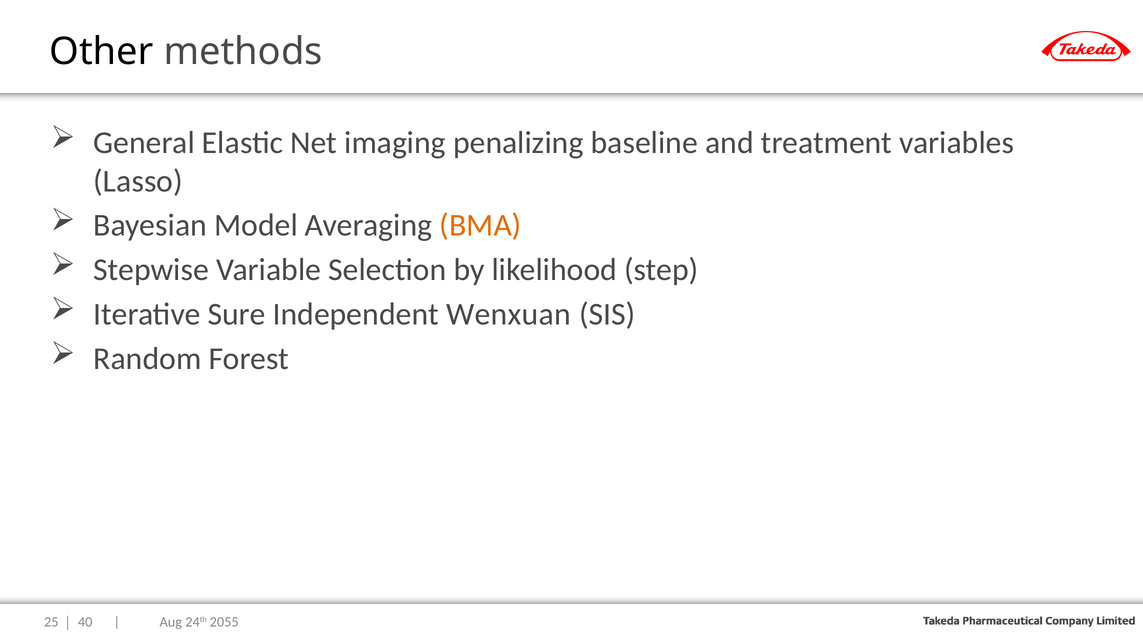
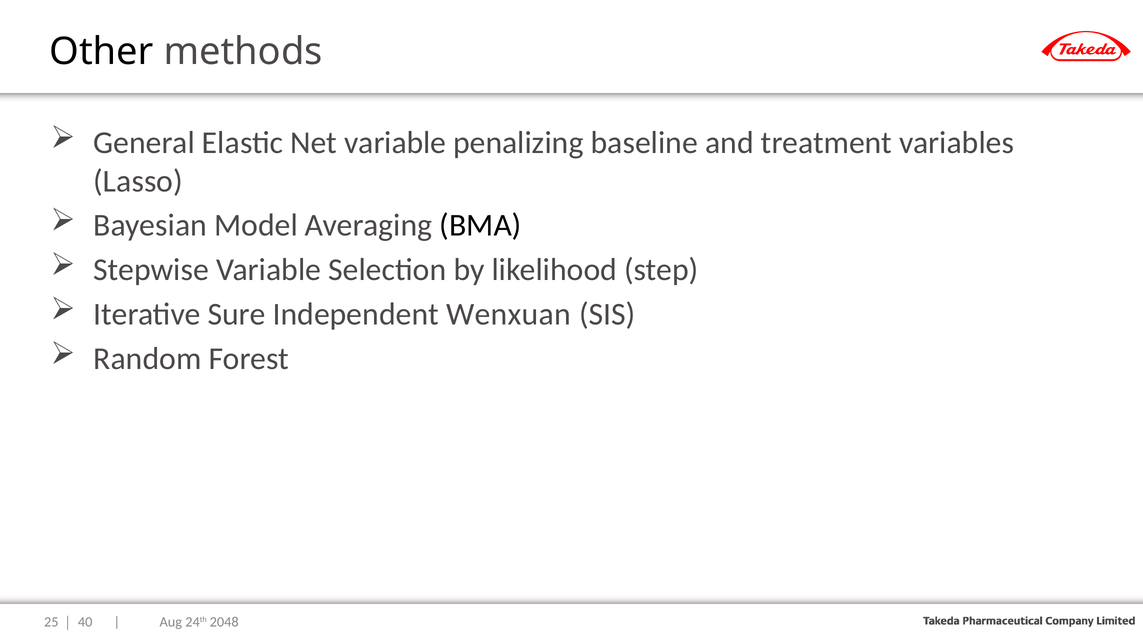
Net imaging: imaging -> variable (395, 143)
BMA colour: orange -> black (480, 225)
2055: 2055 -> 2048 (224, 622)
